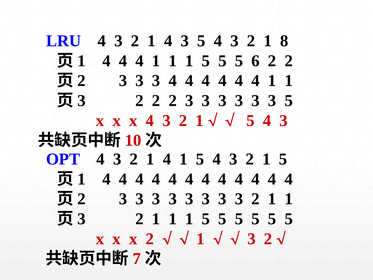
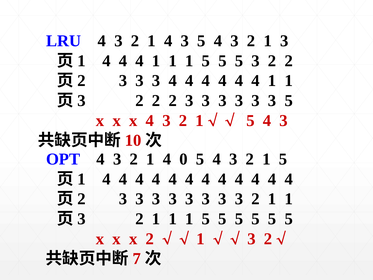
1 8: 8 -> 3 (284, 41)
5 6: 6 -> 3 (256, 61)
1 4 1: 1 -> 0 (184, 159)
